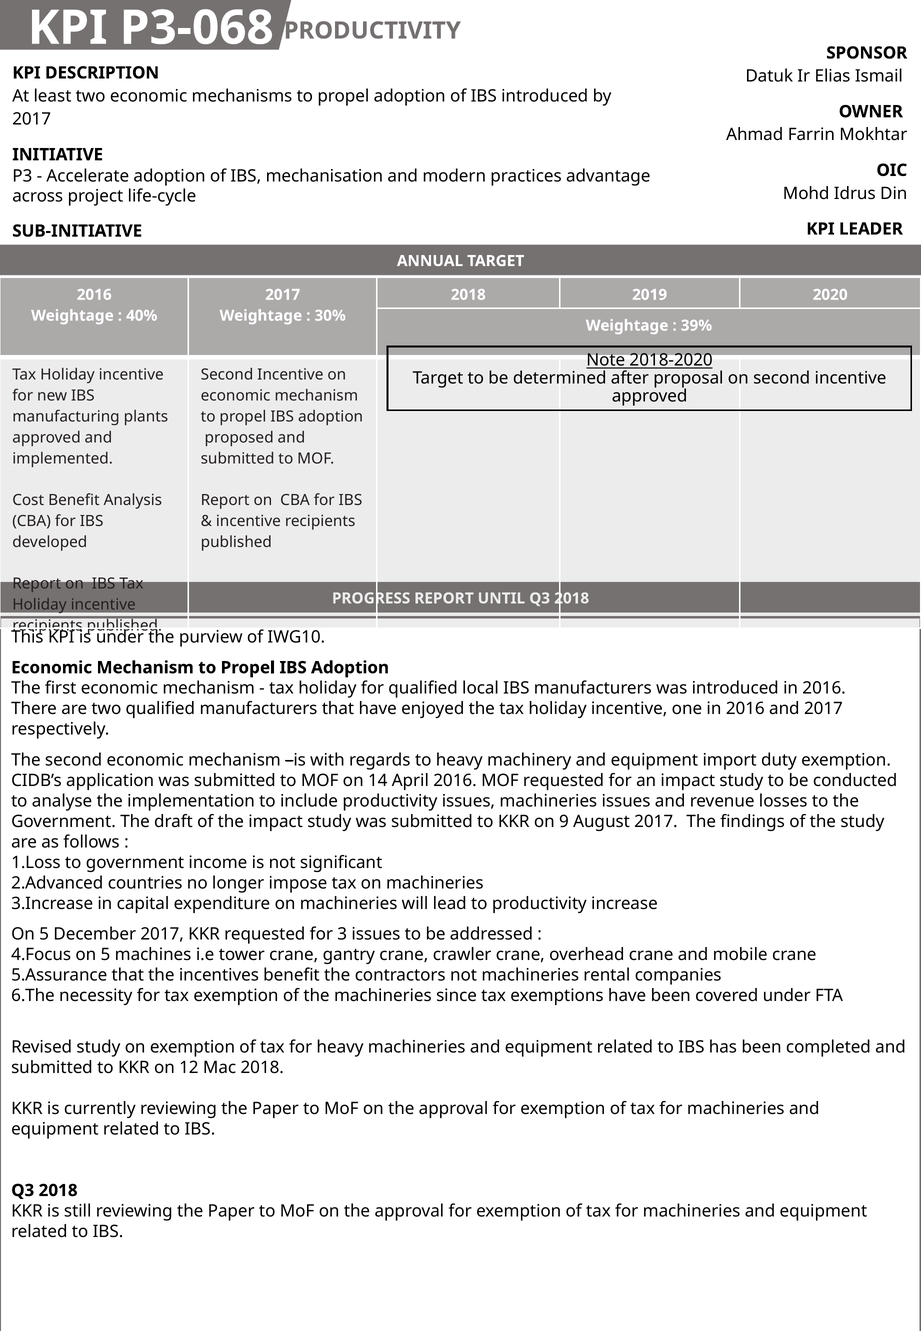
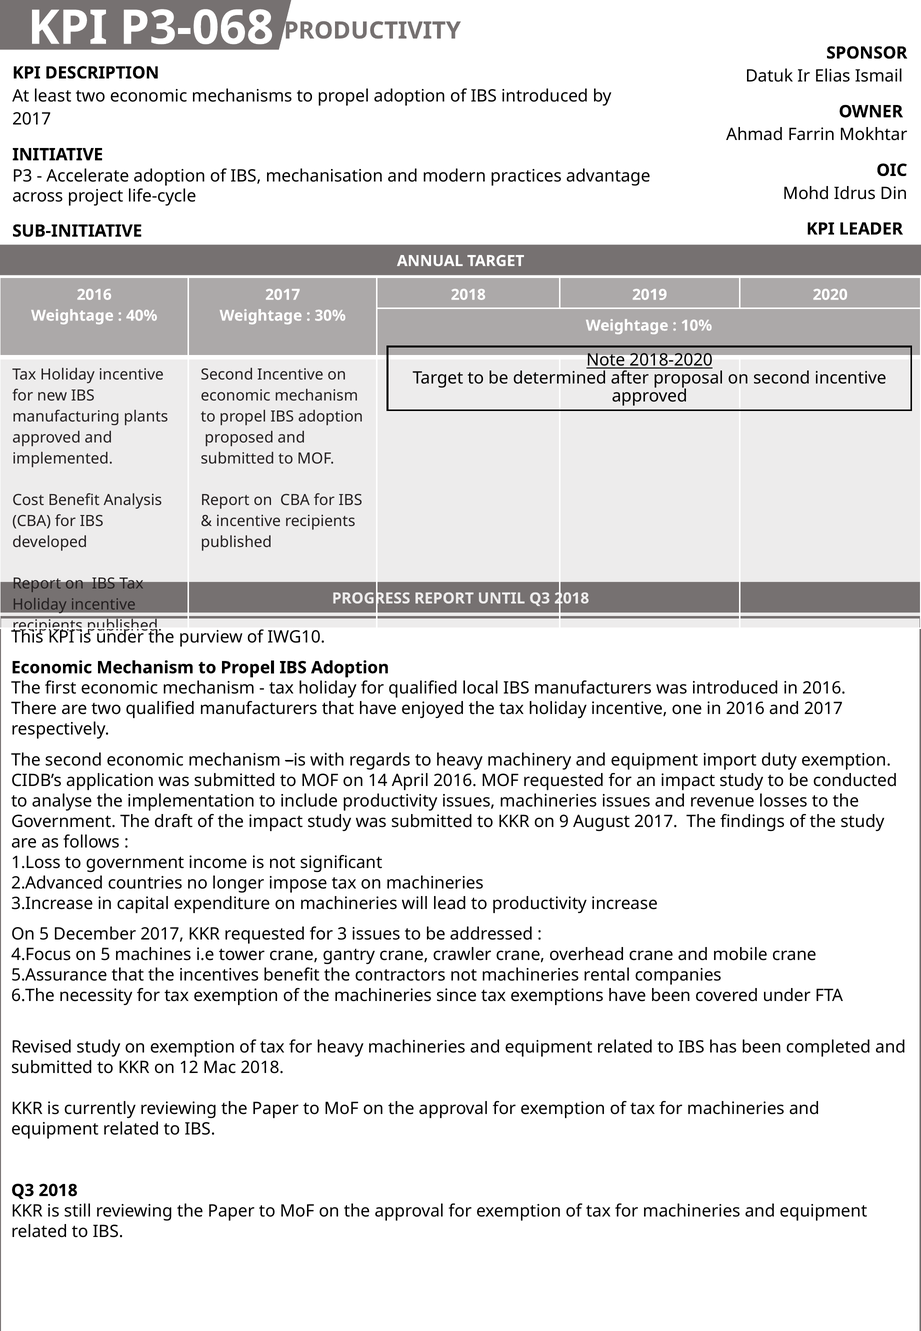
39%: 39% -> 10% (696, 325)
